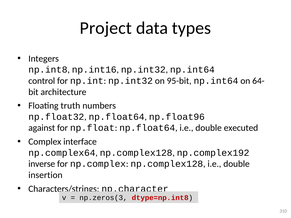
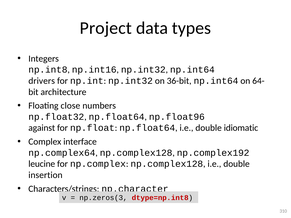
control: control -> drivers (42, 81)
95-bit: 95-bit -> 36-bit (179, 81)
truth: truth -> close (70, 106)
executed: executed -> idiomatic (241, 128)
inverse: inverse -> leucine (42, 164)
